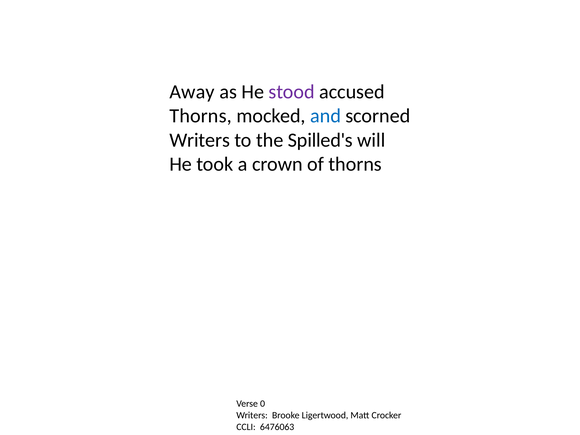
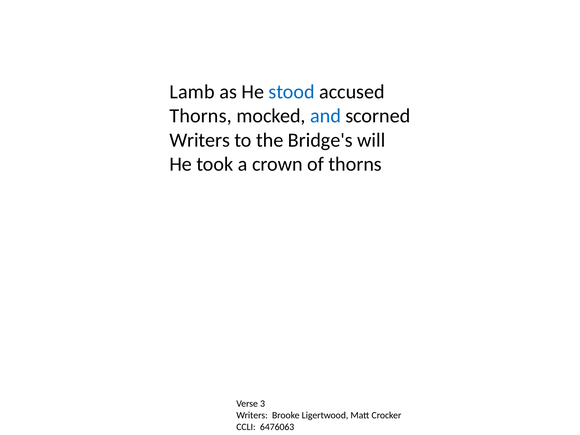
Away: Away -> Lamb (192, 92)
stood colour: purple -> blue (292, 92)
Spilled's: Spilled's -> Bridge's (320, 140)
0: 0 -> 3 (263, 404)
